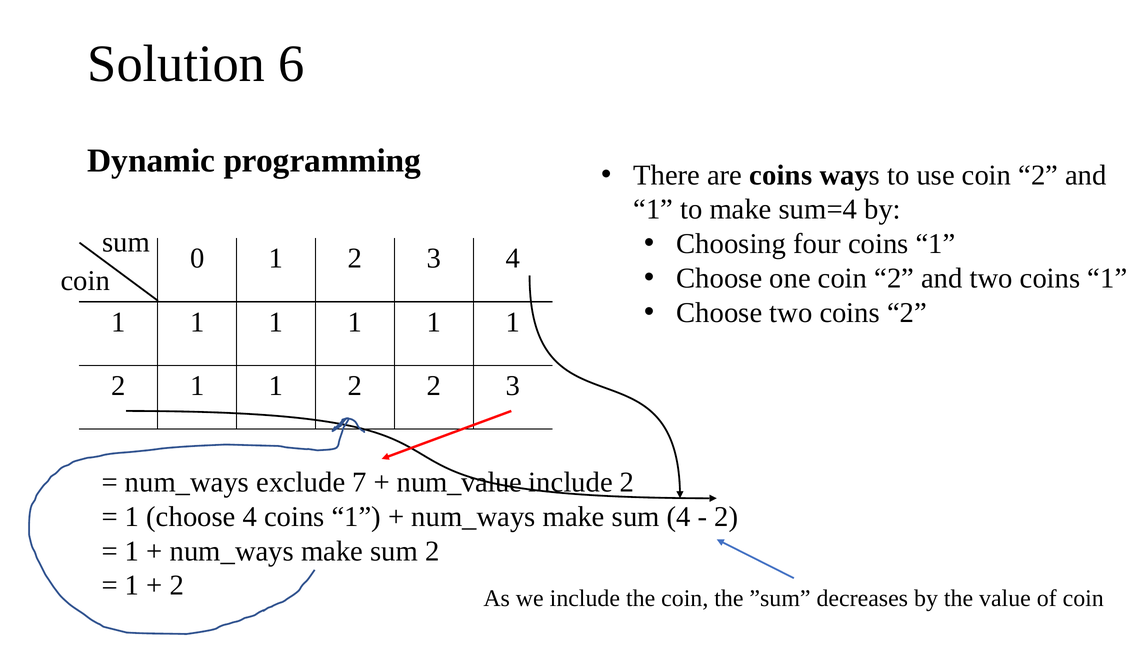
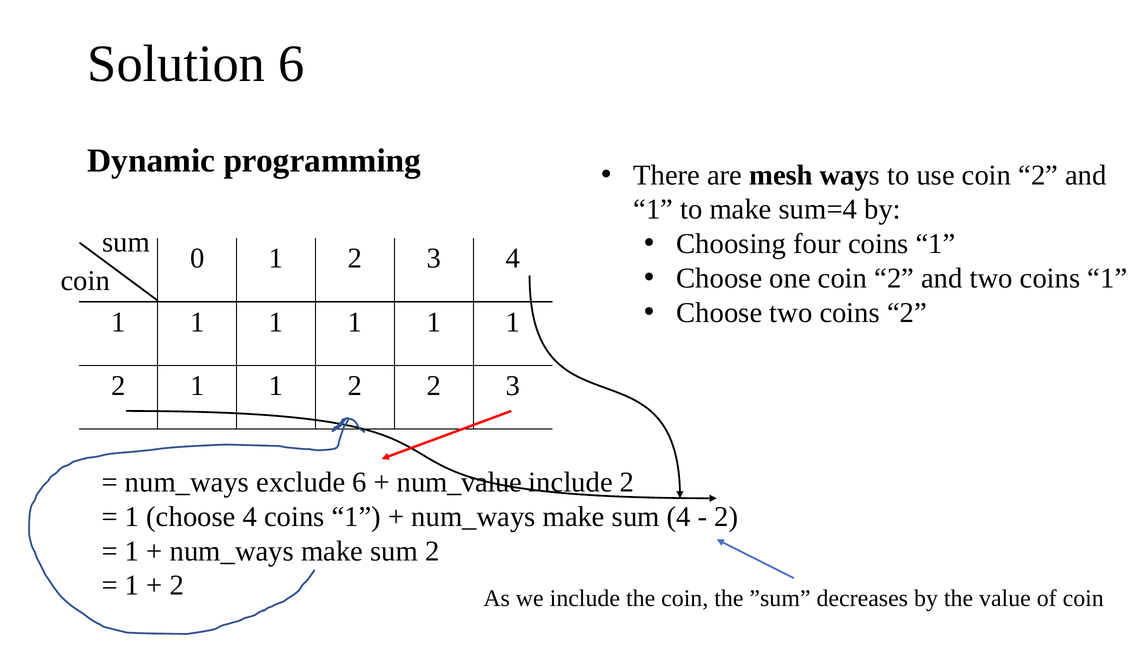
are coins: coins -> mesh (781, 175)
exclude 7: 7 -> 6 (360, 482)
